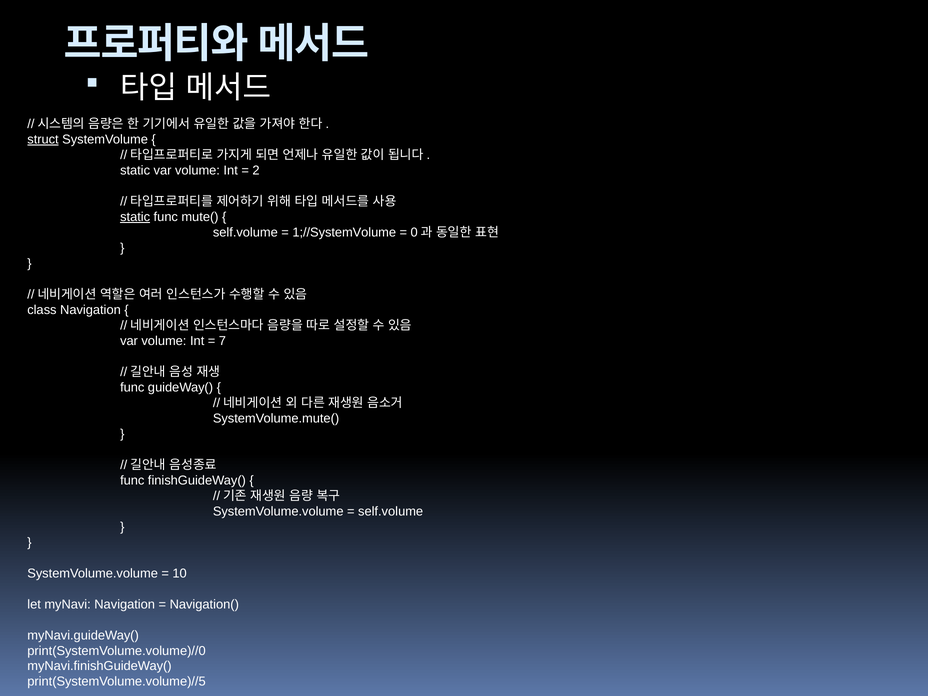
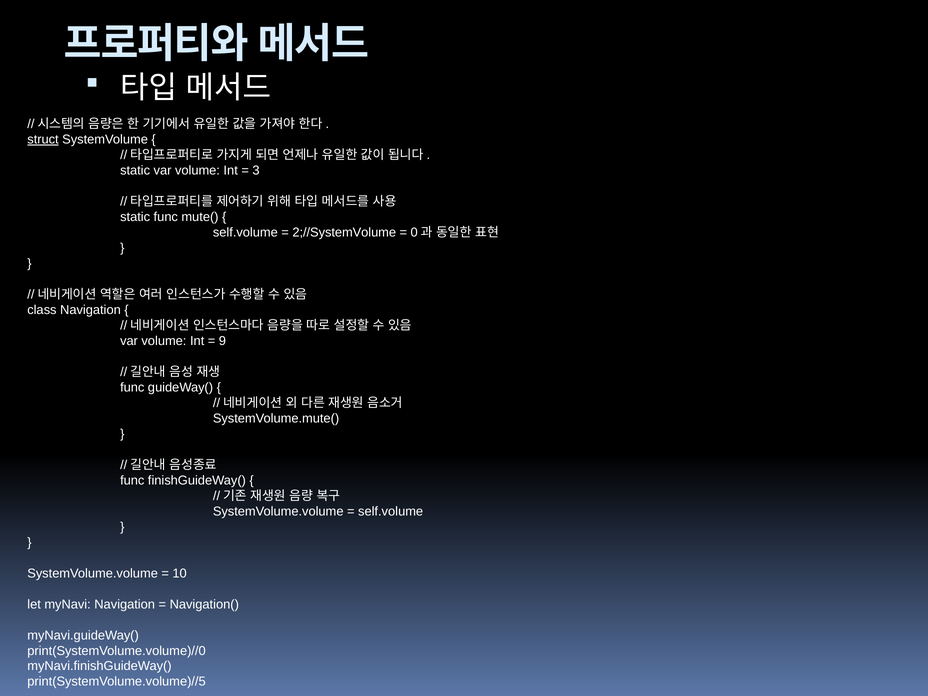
2: 2 -> 3 (256, 171)
static underline: present -> none (135, 217)
1;//SystemVolume: 1;//SystemVolume -> 2;//SystemVolume (344, 232)
7: 7 -> 9 (222, 341)
